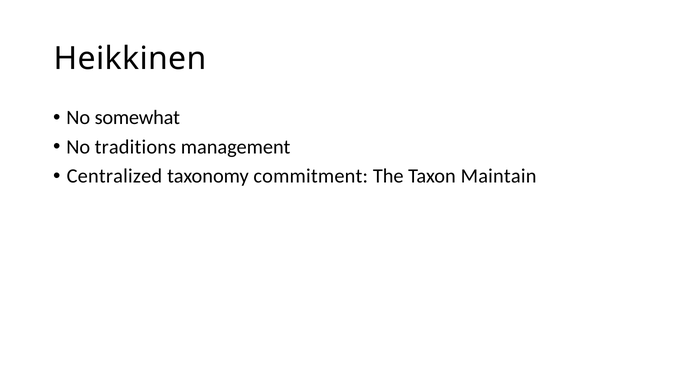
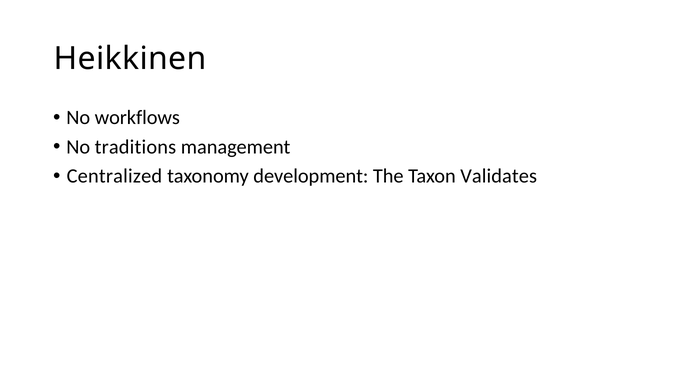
somewhat: somewhat -> workflows (137, 118)
commitment: commitment -> development (311, 176)
Maintain: Maintain -> Validates (499, 176)
